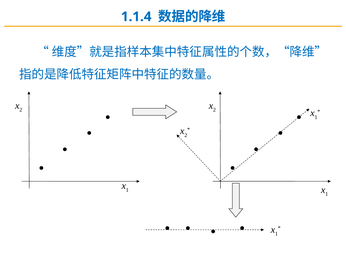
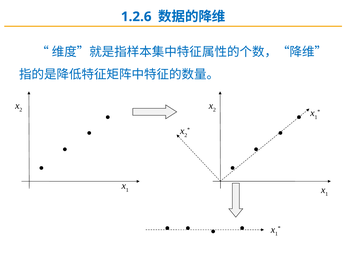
1.1.4: 1.1.4 -> 1.2.6 (136, 17)
